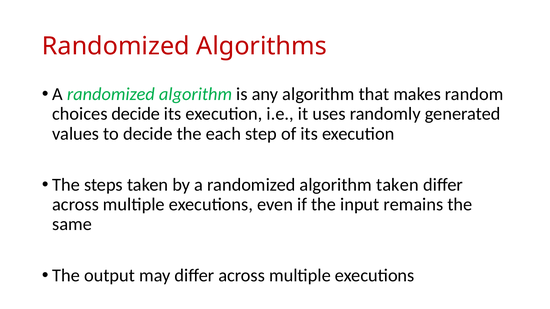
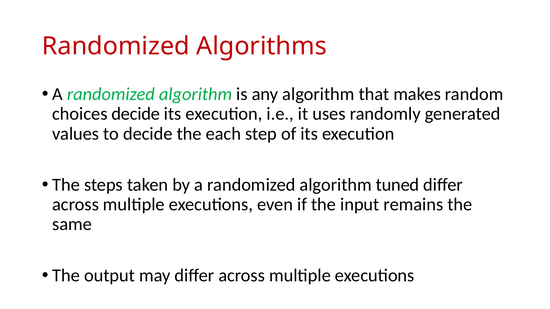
algorithm taken: taken -> tuned (398, 185)
